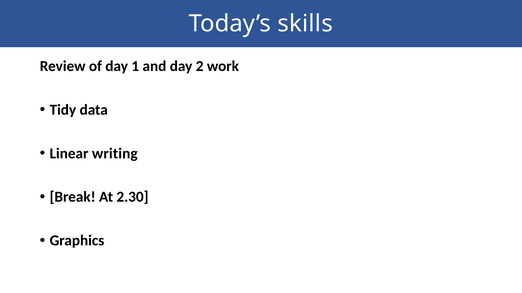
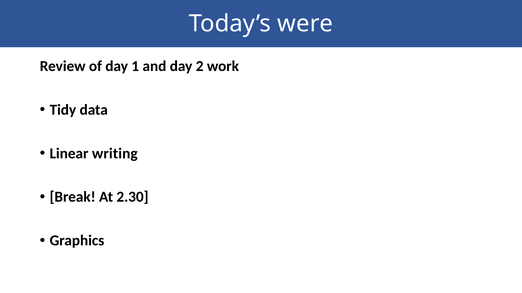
skills: skills -> were (305, 24)
